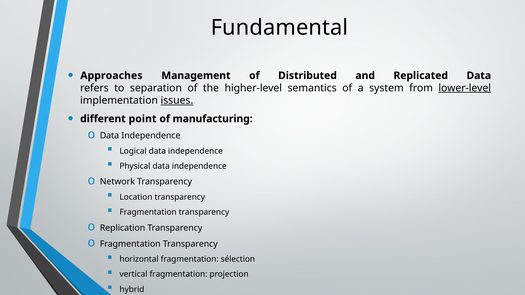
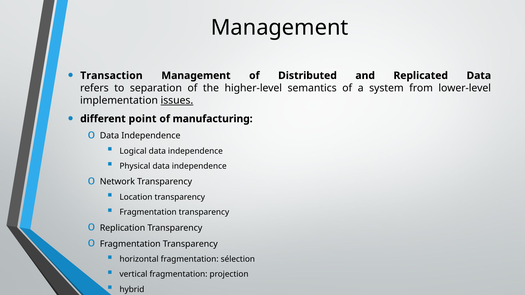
Fundamental: Fundamental -> Management (280, 28)
Approaches: Approaches -> Transaction (111, 76)
lower-level underline: present -> none (465, 88)
